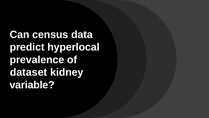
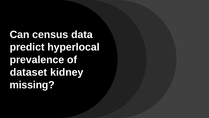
variable: variable -> missing (32, 85)
